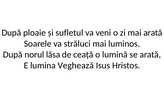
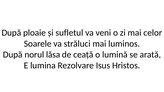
mai arată: arată -> celor (153, 33)
Veghează: Veghează -> Rezolvare (76, 66)
